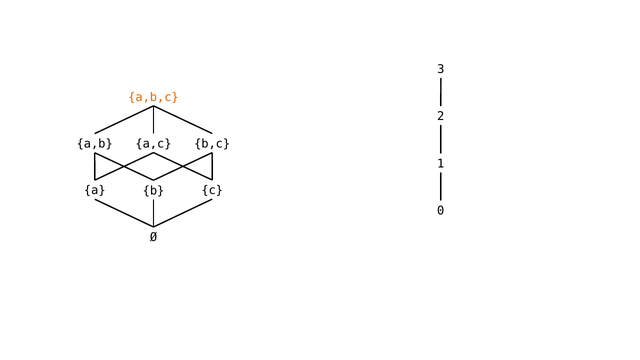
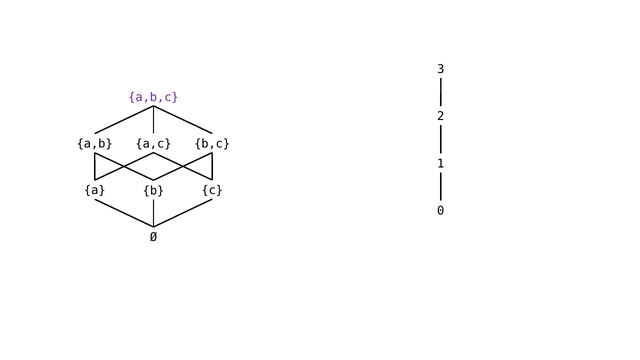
a,b,c colour: orange -> purple (153, 97)
